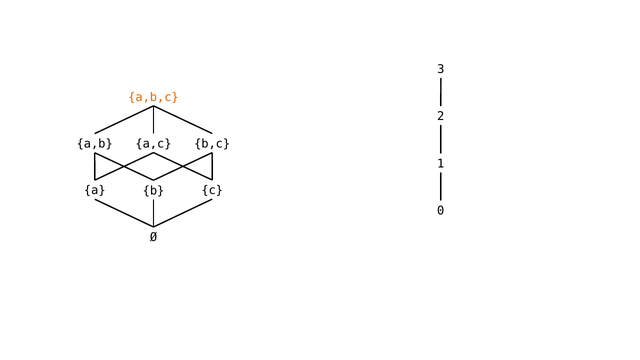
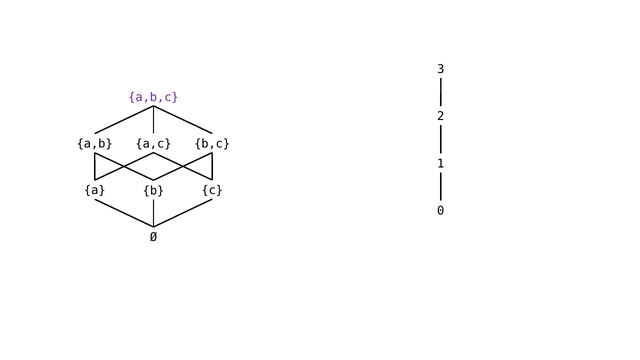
a,b,c colour: orange -> purple (153, 97)
